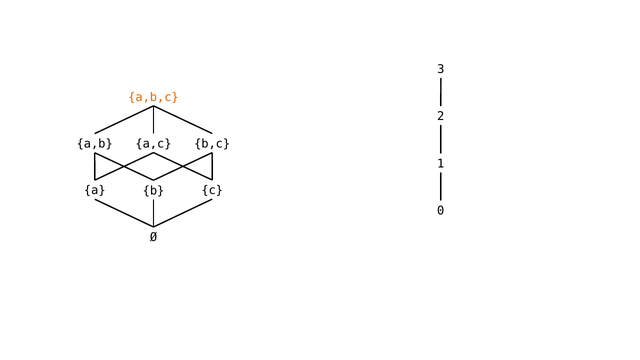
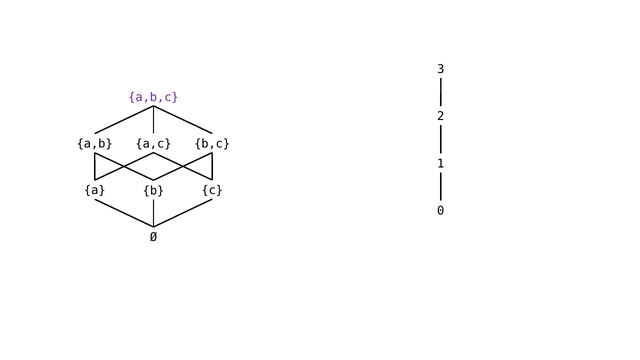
a,b,c colour: orange -> purple (153, 97)
